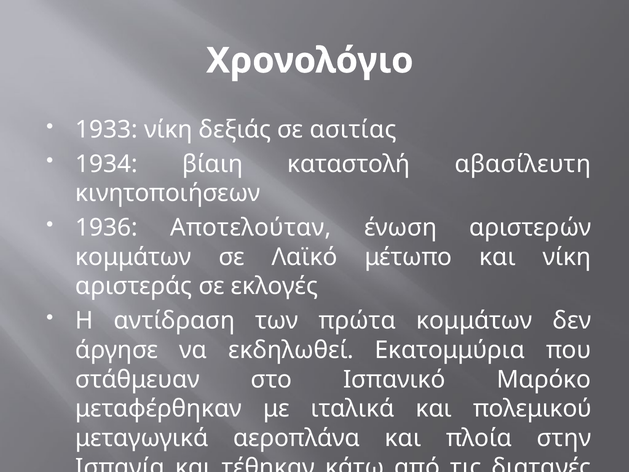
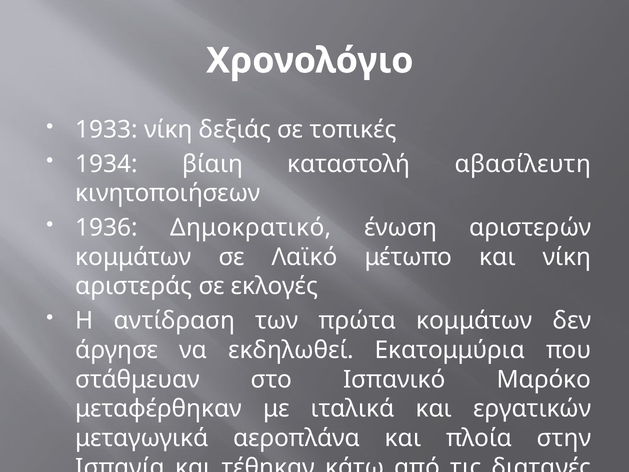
ασιτίας: ασιτίας -> τοπικές (353, 130)
Αποτελούταν: Αποτελούταν -> Δημοκρατικό (251, 227)
πολεμικού: πολεμικού -> εργατικών (532, 409)
